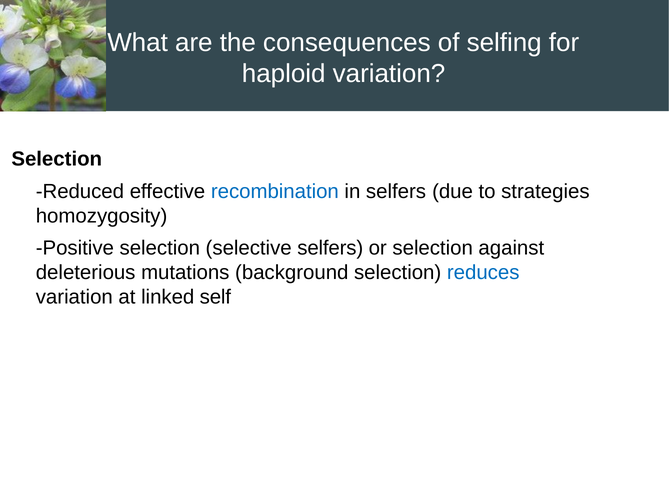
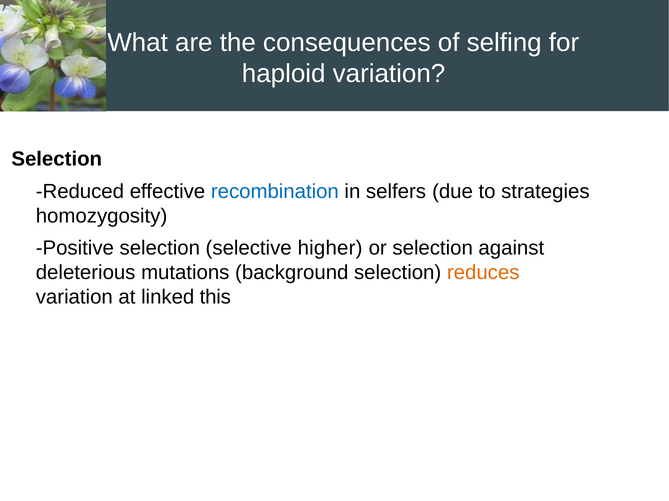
selective selfers: selfers -> higher (330, 249)
reduces colour: blue -> orange (483, 273)
self: self -> this (215, 298)
